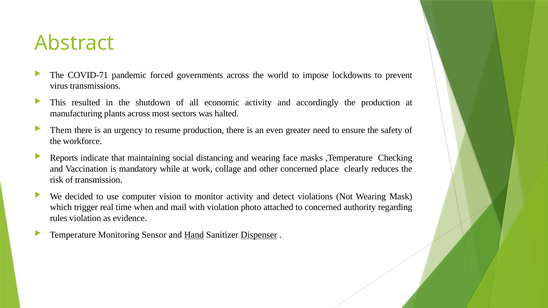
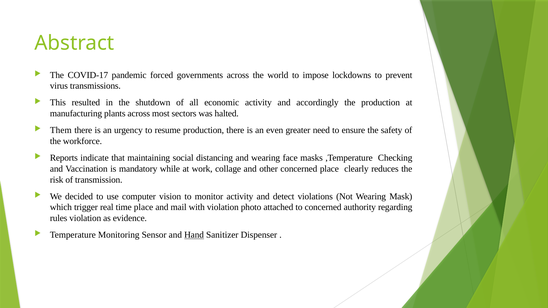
COVID-71: COVID-71 -> COVID-17 (88, 75)
time when: when -> place (144, 207)
Dispenser underline: present -> none (259, 235)
